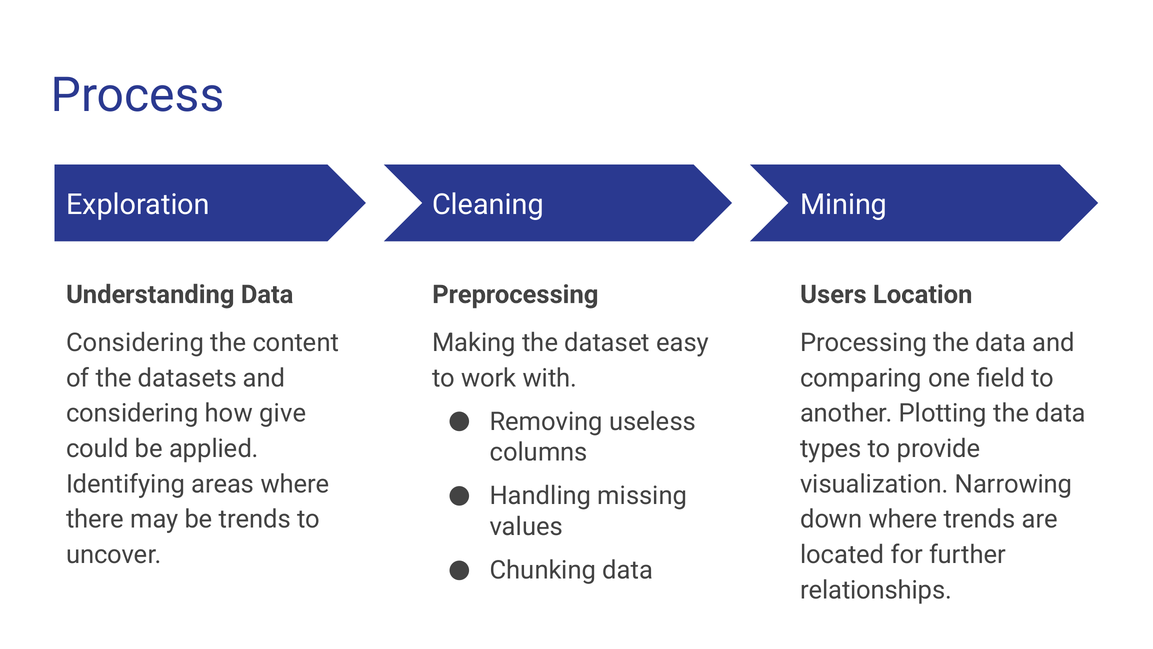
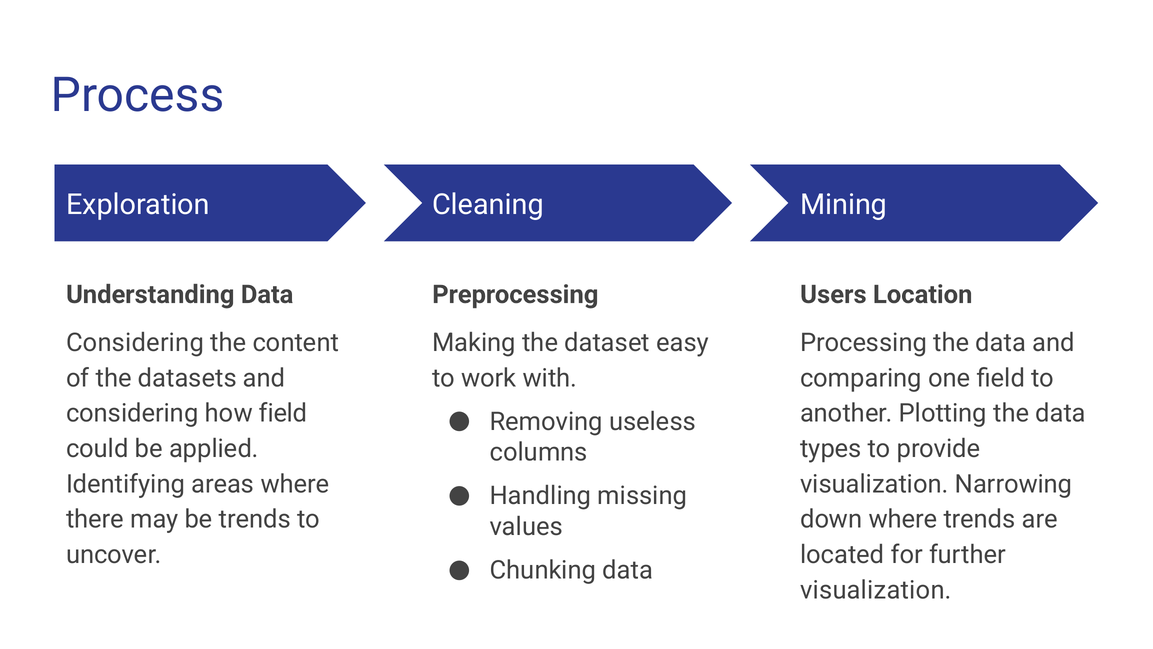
how give: give -> field (283, 413)
relationships: relationships -> visualization (876, 590)
